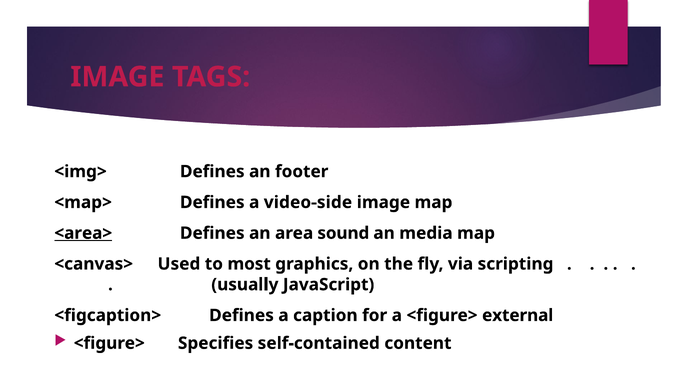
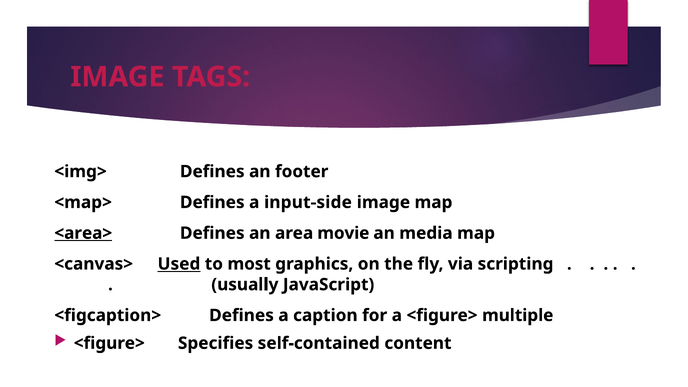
video-side: video-side -> input-side (308, 202)
sound: sound -> movie (343, 233)
Used underline: none -> present (179, 264)
external: external -> multiple (518, 315)
